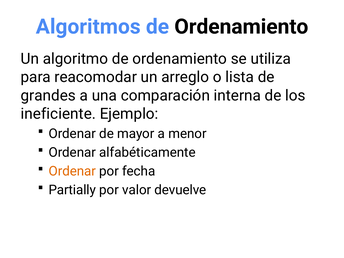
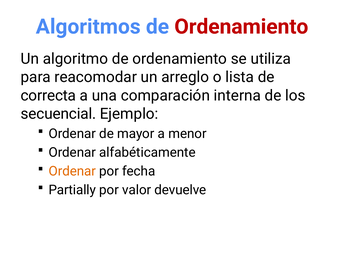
Ordenamiento colour: black -> red (241, 27)
grandes: grandes -> correcta (48, 96)
ineficiente: ineficiente -> secuencial (58, 114)
